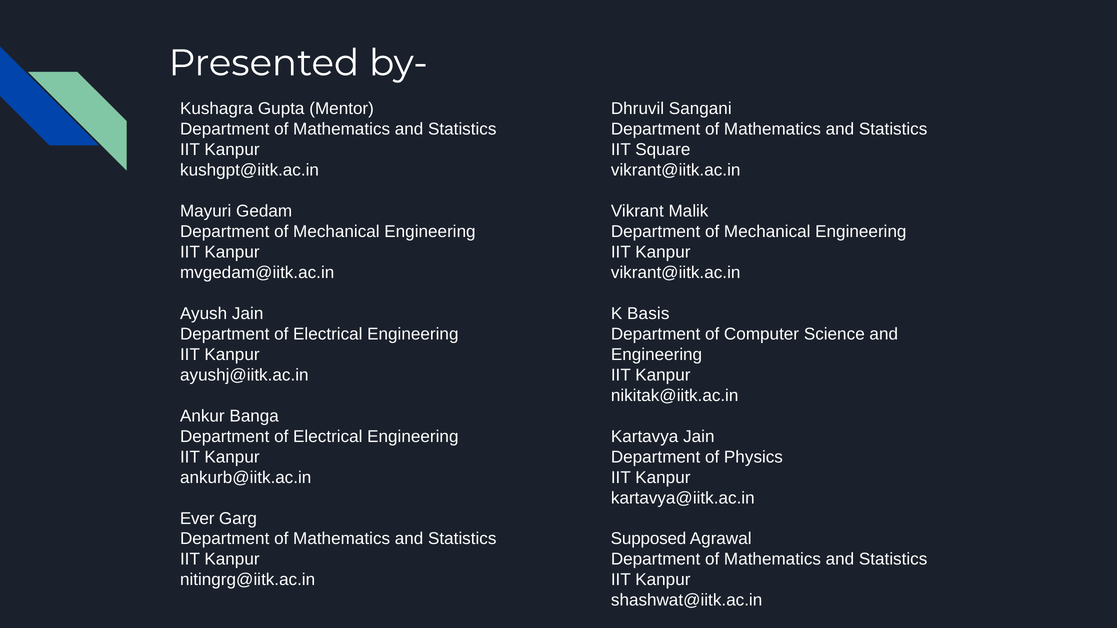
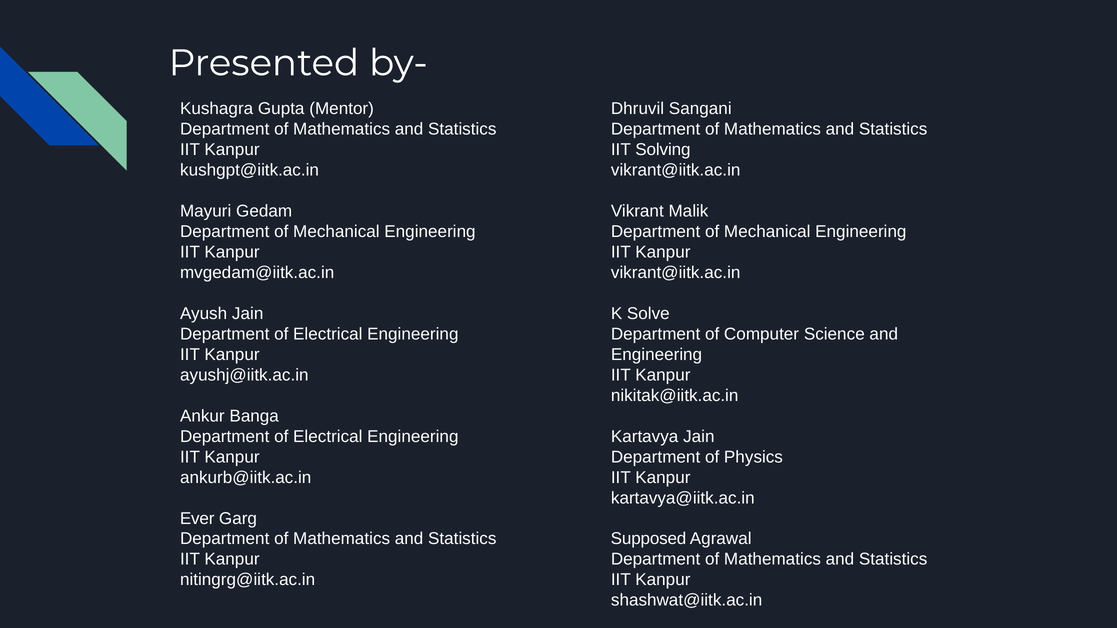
Square: Square -> Solving (663, 150)
Basis: Basis -> Solve (648, 314)
